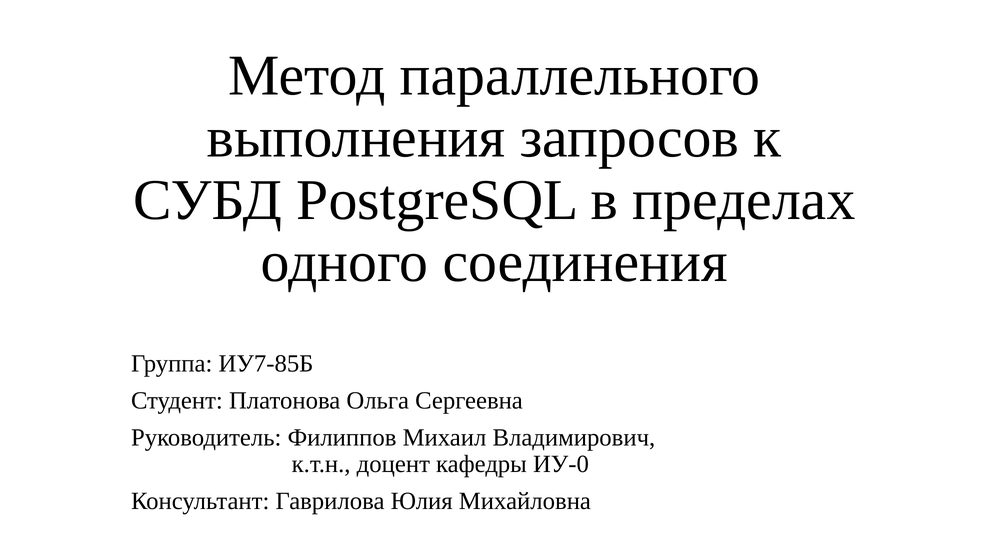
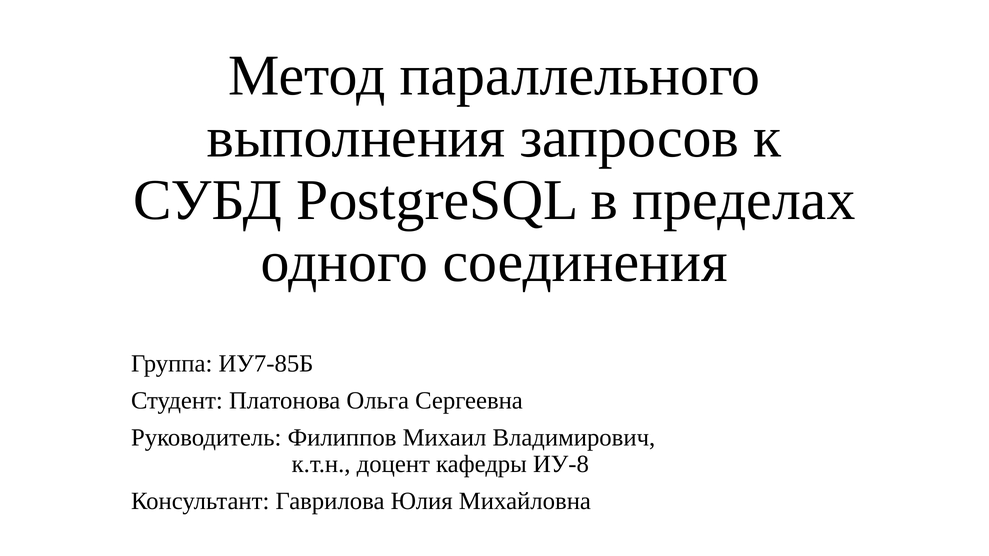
ИУ-0: ИУ-0 -> ИУ-8 (561, 464)
